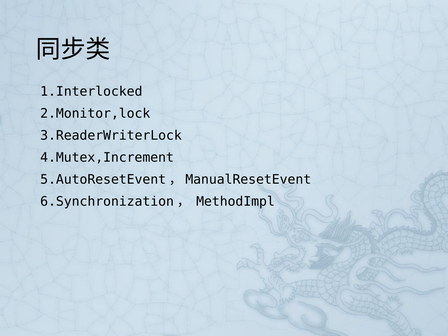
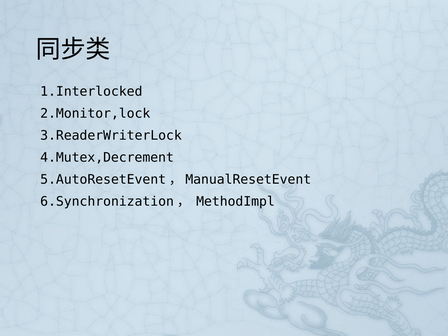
4.Mutex,Increment: 4.Mutex,Increment -> 4.Mutex,Decrement (107, 158)
